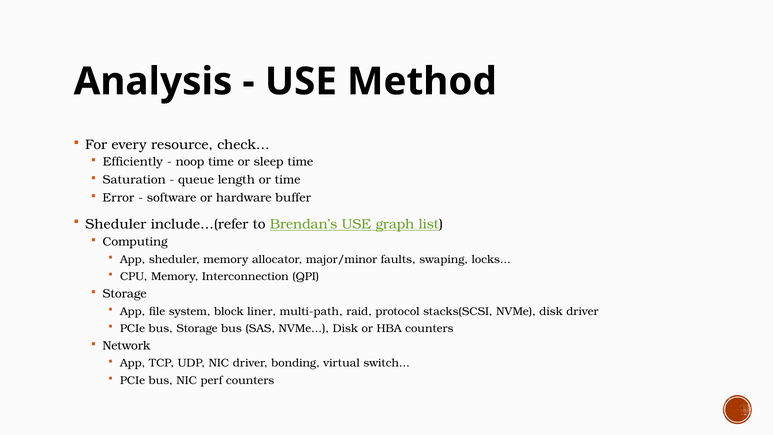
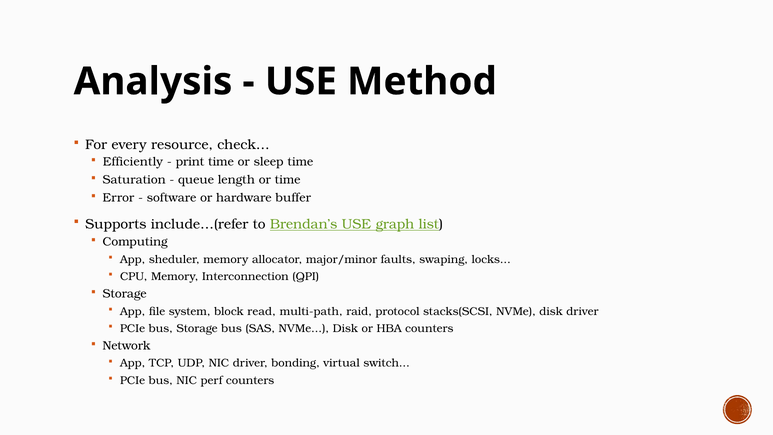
noop: noop -> print (190, 162)
Sheduler: Sheduler -> Supports (116, 224)
liner: liner -> read (262, 311)
